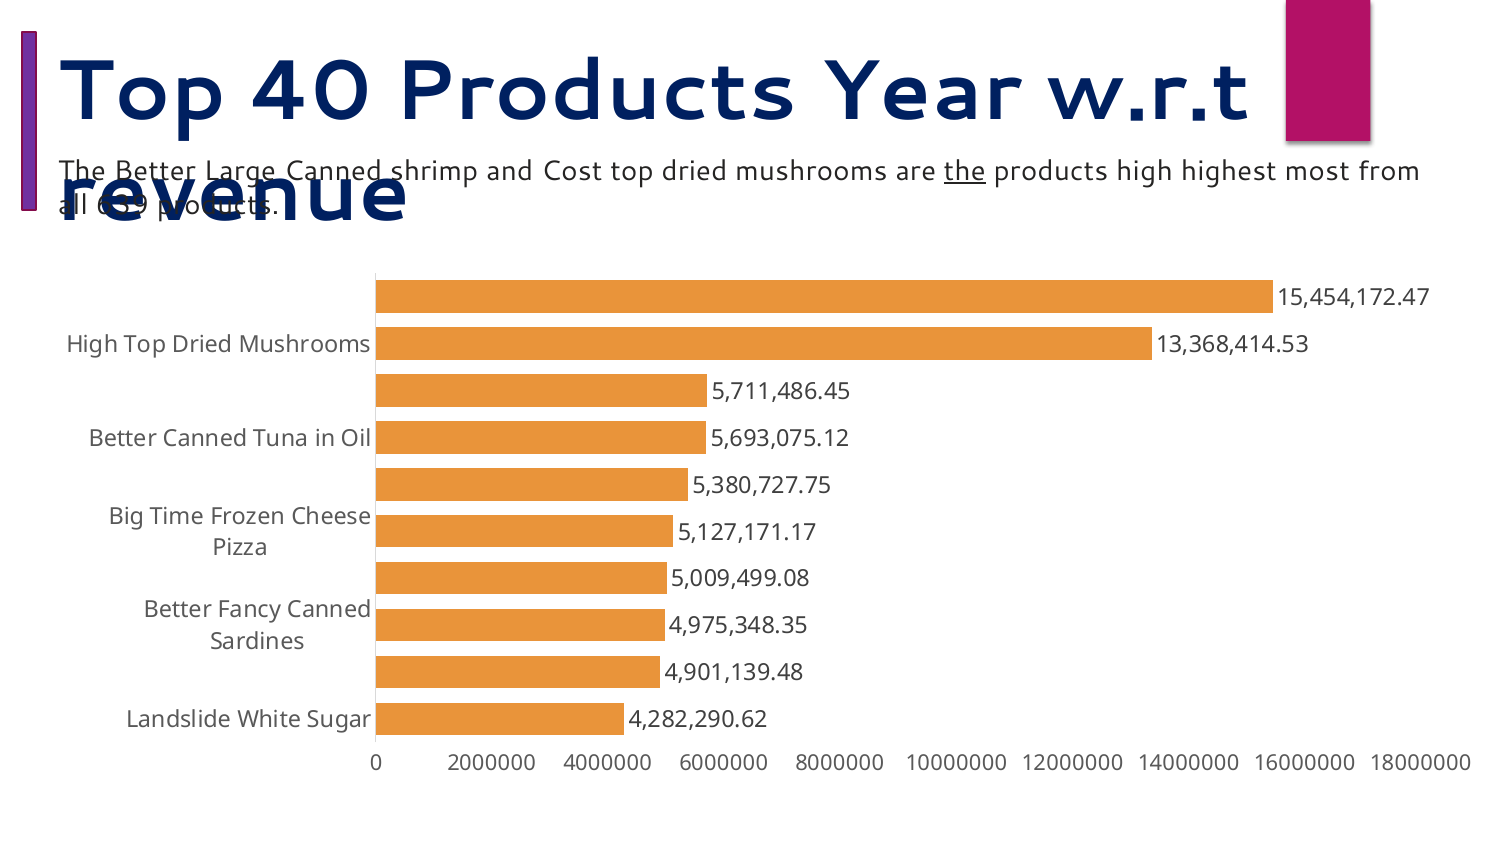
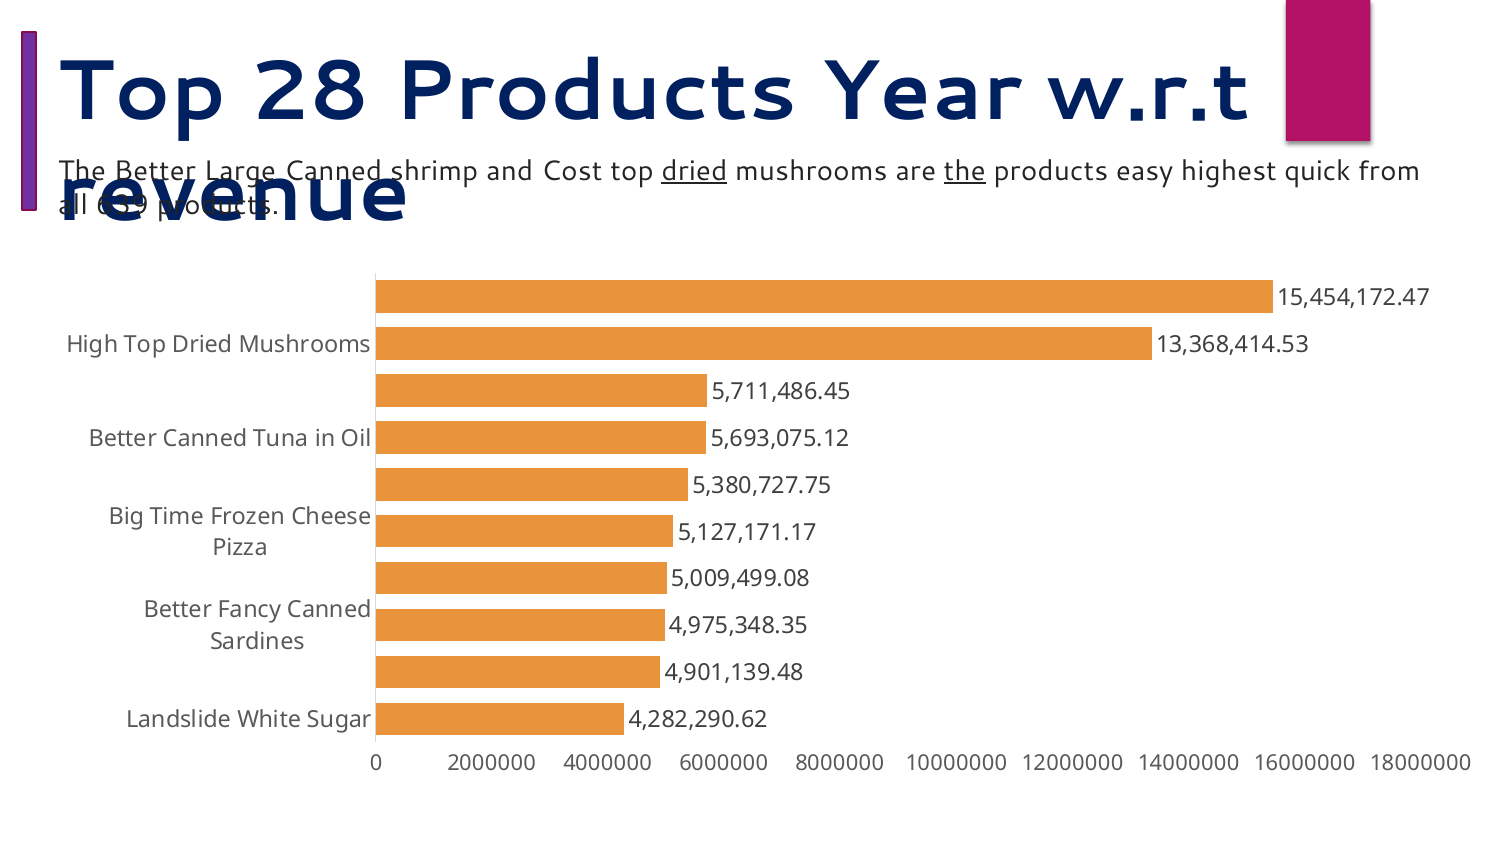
40: 40 -> 28 (310, 92)
dried underline: none -> present (694, 171)
products high: high -> easy (1145, 171)
most: most -> quick (1317, 171)
